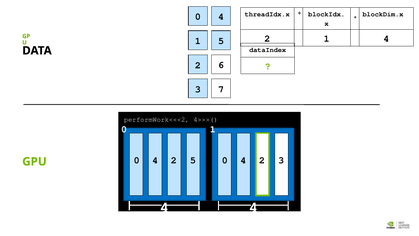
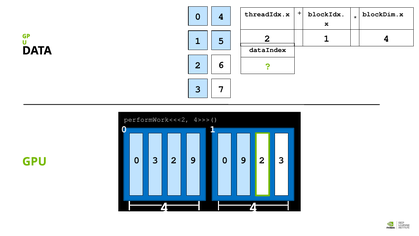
4: 4 -> 3 (155, 160)
2 5: 5 -> 9 (193, 160)
4: 4 -> 9 (243, 160)
